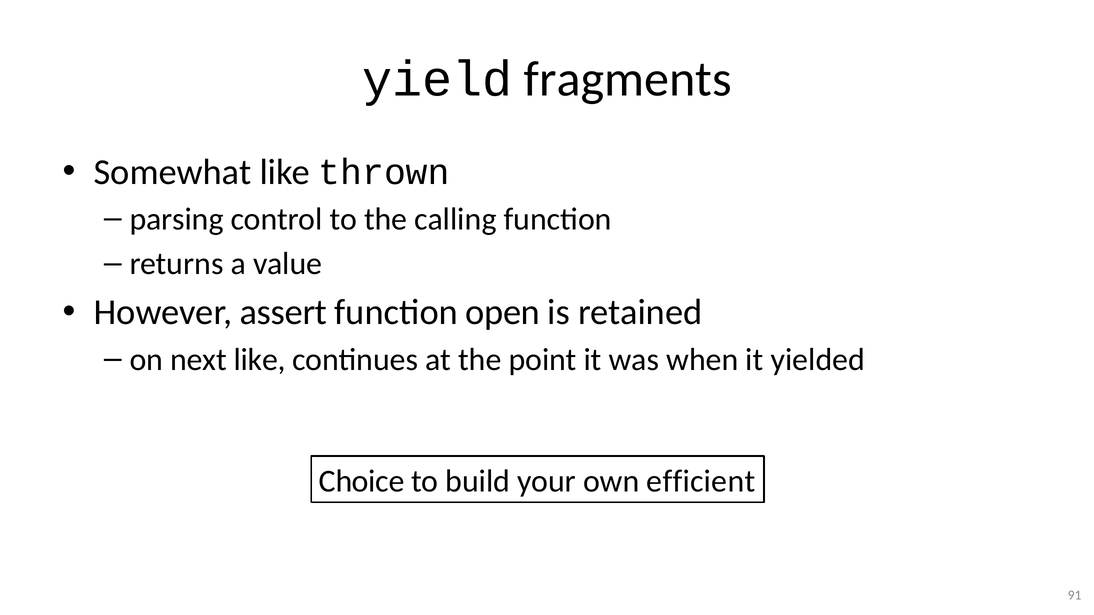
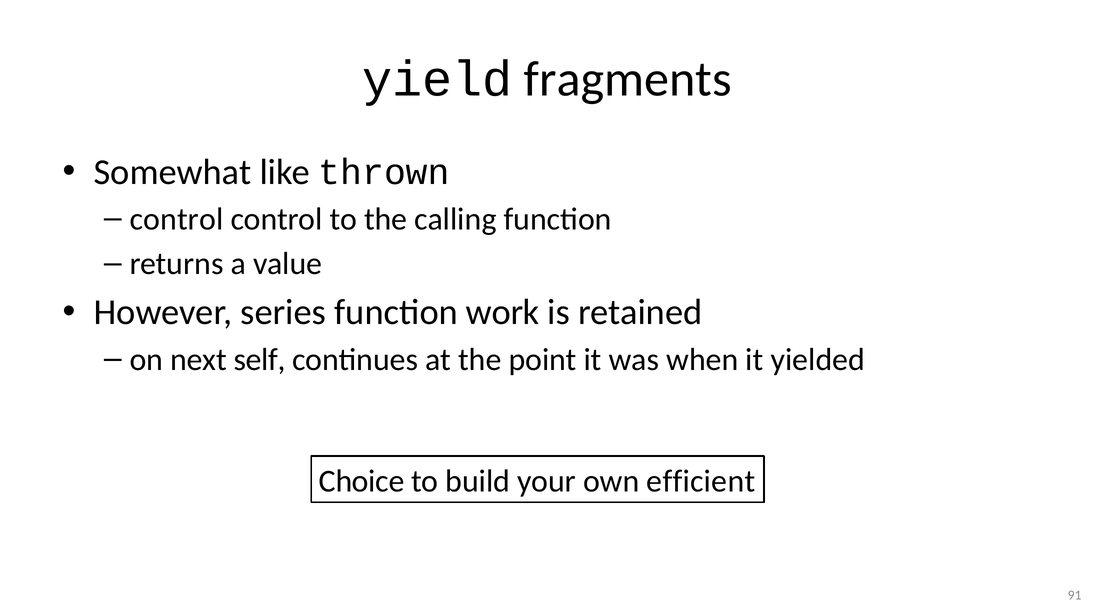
parsing: parsing -> control (176, 219)
assert: assert -> series (283, 313)
open: open -> work (503, 313)
next like: like -> self (260, 360)
